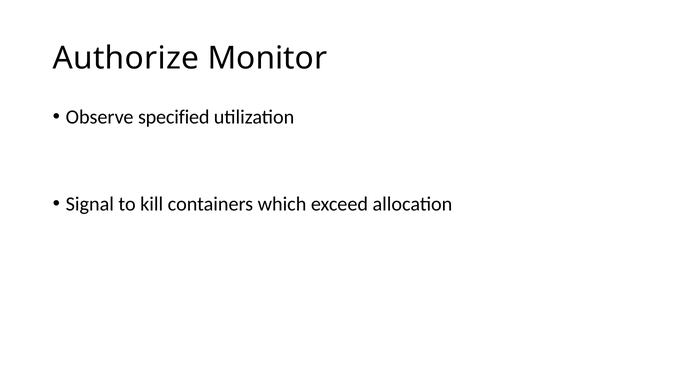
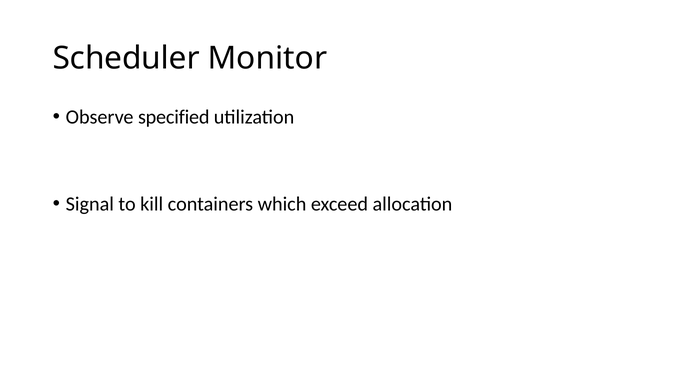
Authorize: Authorize -> Scheduler (126, 58)
